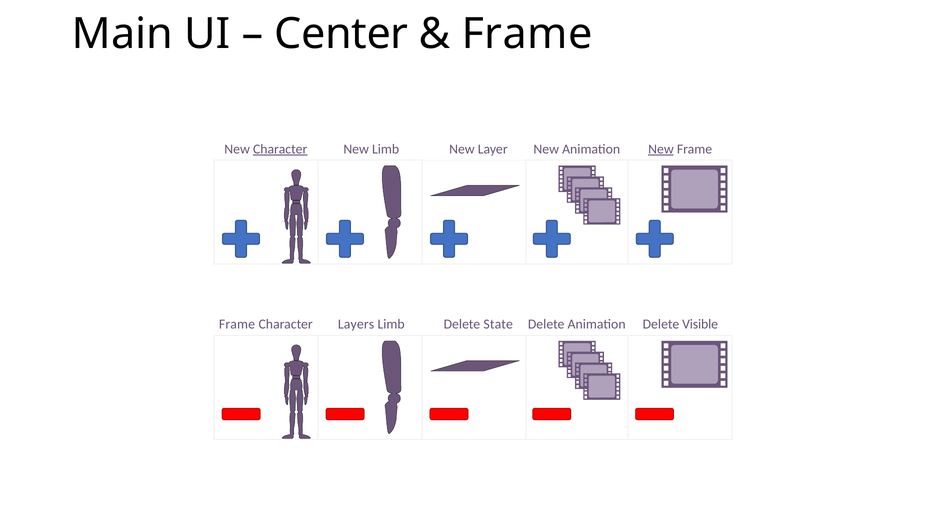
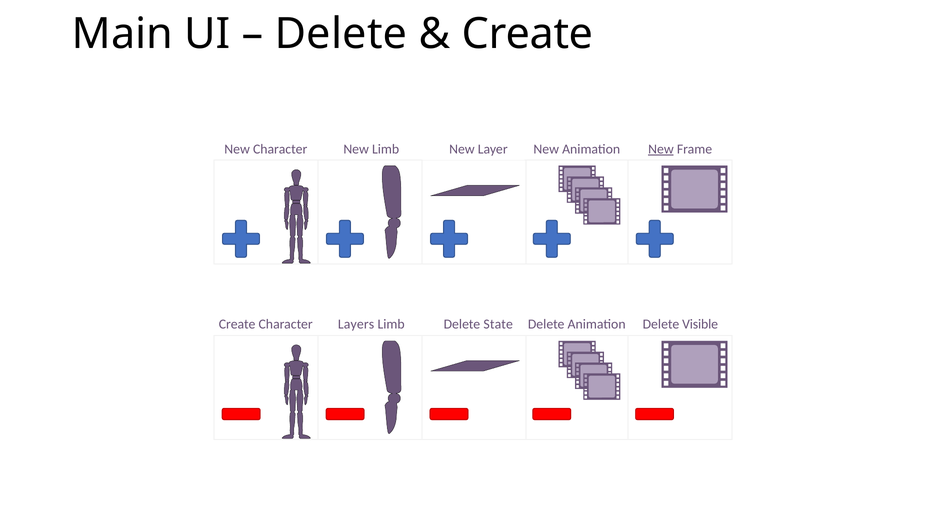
Center: Center -> Delete (341, 34)
Frame: Frame -> Create (527, 34)
Character underline: present -> none (280, 149)
Frame: Frame -> Create (237, 324)
